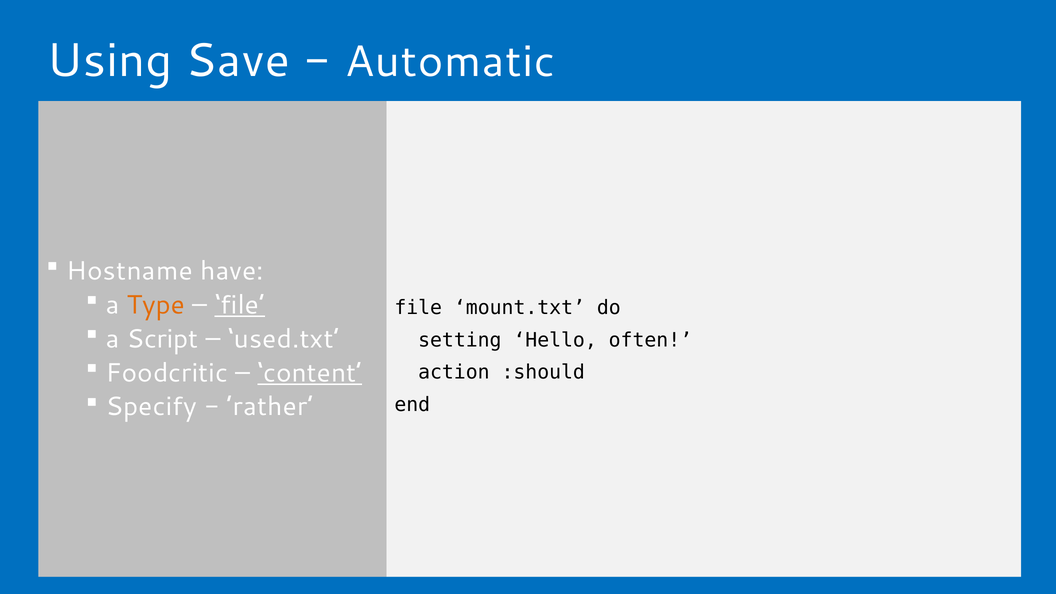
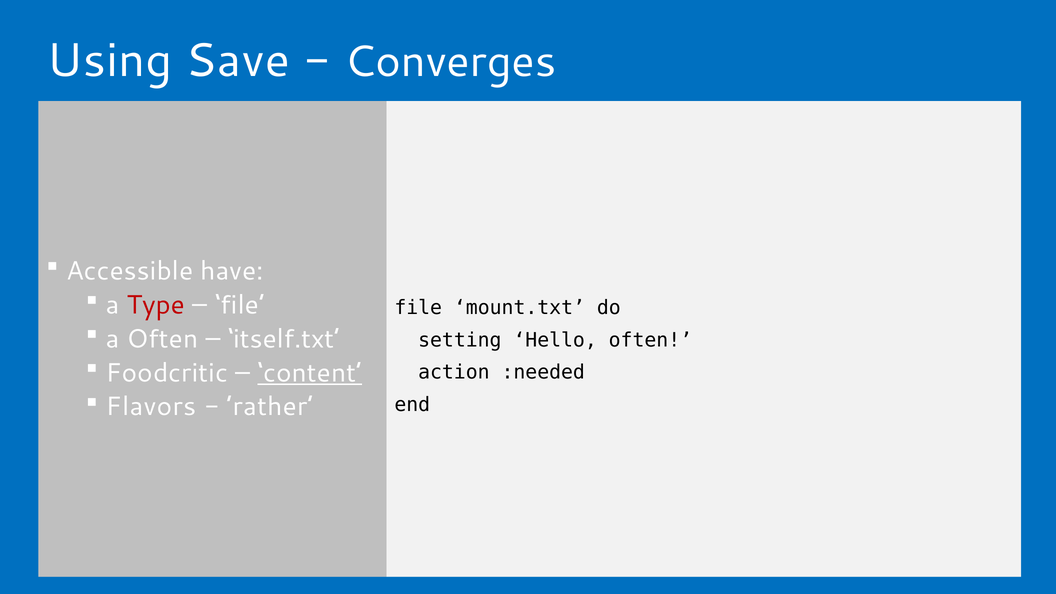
Automatic: Automatic -> Converges (450, 62)
Hostname: Hostname -> Accessible (130, 271)
Type colour: orange -> red (156, 305)
file underline: present -> none (240, 305)
a Script: Script -> Often (162, 339)
used.txt: used.txt -> itself.txt (284, 339)
:should: :should -> :needed (543, 372)
Specify: Specify -> Flavors (151, 407)
